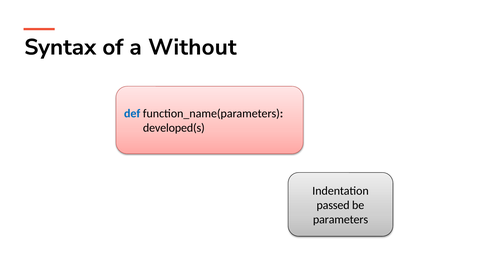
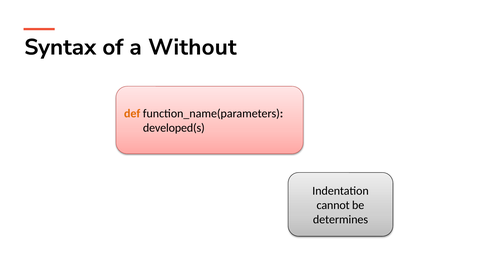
def colour: blue -> orange (132, 113)
passed: passed -> cannot (333, 205)
parameters: parameters -> determines (341, 219)
